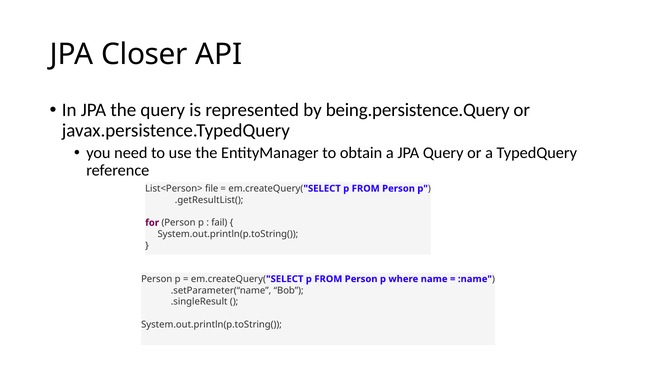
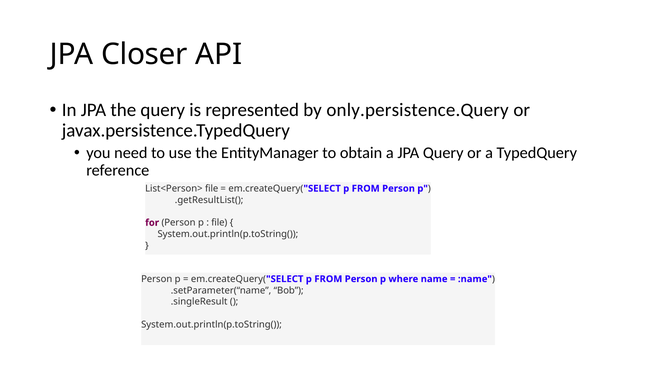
being.persistence.Query: being.persistence.Query -> only.persistence.Query (418, 110)
fail: fail -> file (219, 223)
